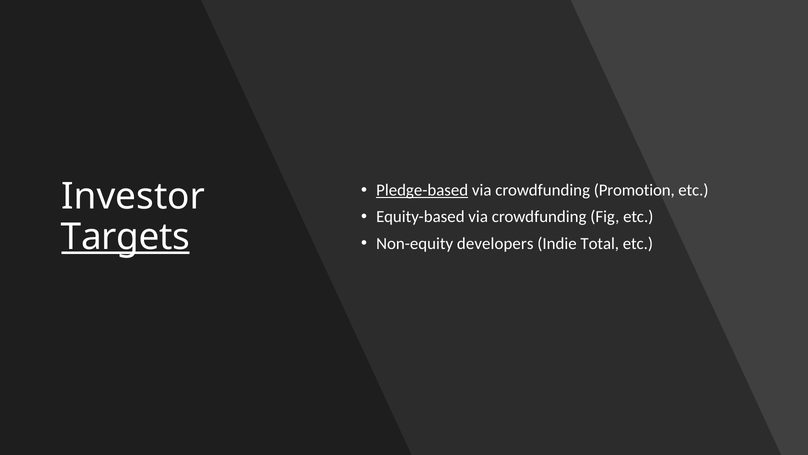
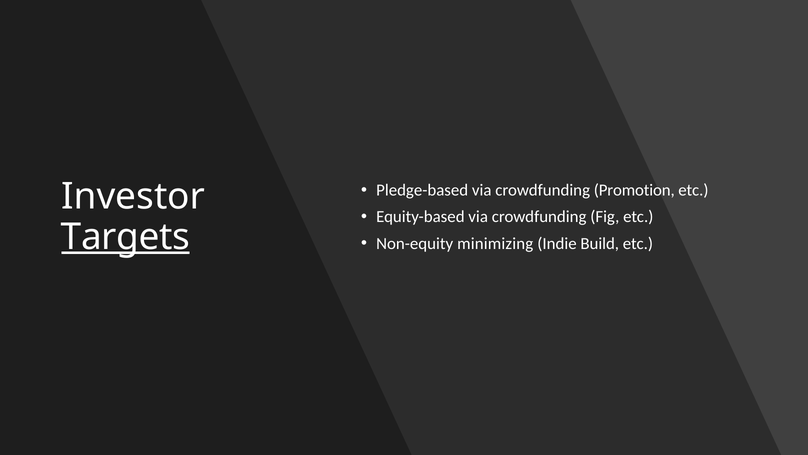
Pledge-based underline: present -> none (422, 190)
developers: developers -> minimizing (495, 243)
Total: Total -> Build (600, 243)
